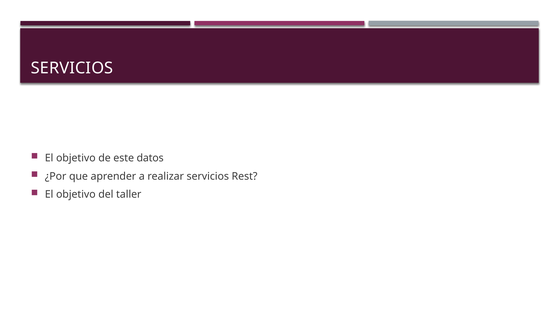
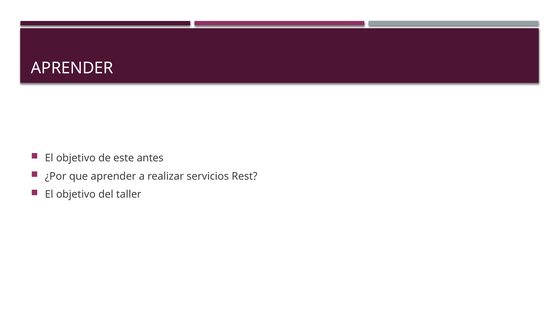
SERVICIOS: SERVICIOS -> APRENDER (72, 68)
datos: datos -> antes (150, 158)
